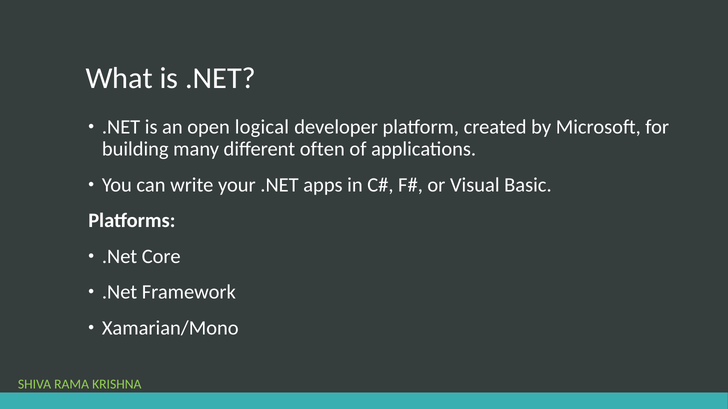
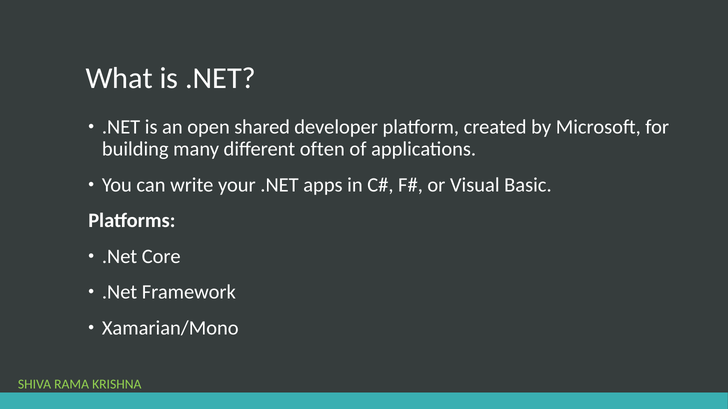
logical: logical -> shared (262, 127)
